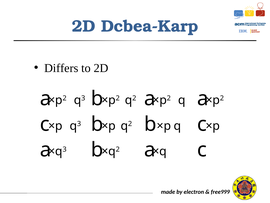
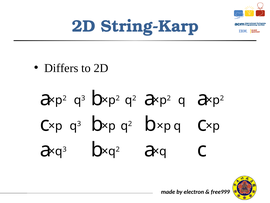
Dcbea-Karp: Dcbea-Karp -> String-Karp (150, 26)
